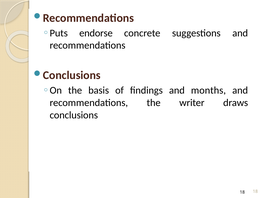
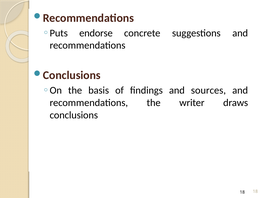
months: months -> sources (208, 90)
